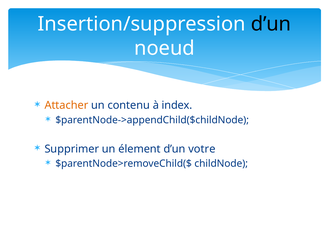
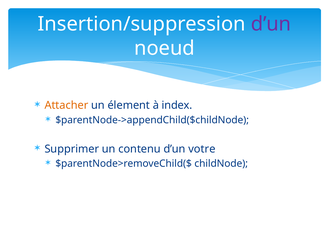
d’un colour: black -> purple (271, 24)
contenu: contenu -> élement (129, 105)
élement: élement -> contenu (140, 149)
